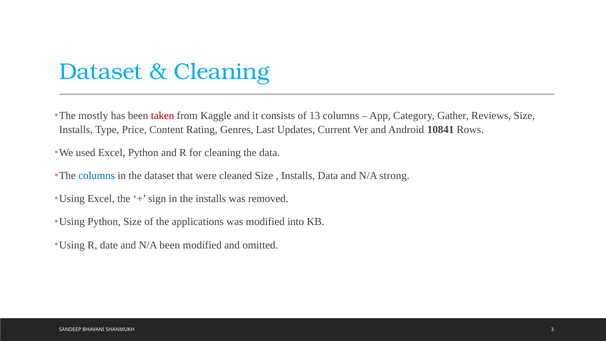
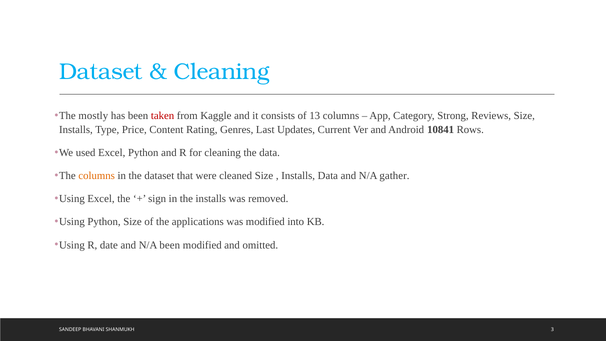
Gather: Gather -> Strong (453, 116)
columns colour: blue -> orange (97, 176)
strong: strong -> gather (395, 176)
